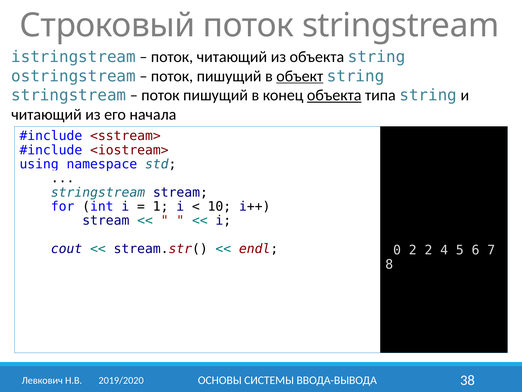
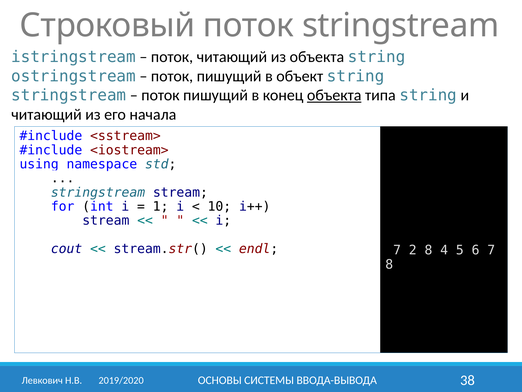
объект underline: present -> none (300, 76)
endl 0: 0 -> 7 (397, 250)
2 2: 2 -> 8 (428, 250)
